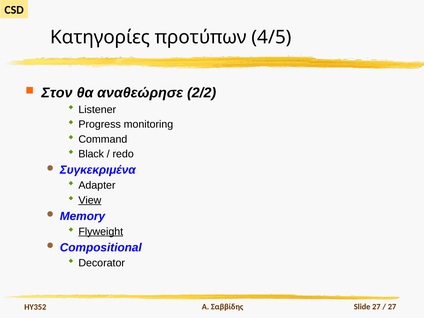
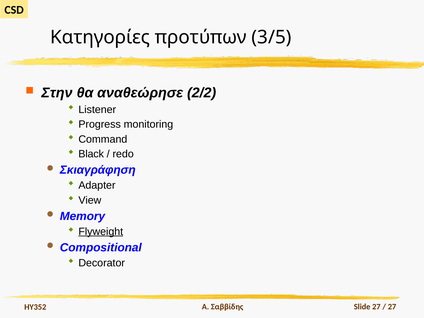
4/5: 4/5 -> 3/5 (272, 37)
Στον: Στον -> Στην (57, 93)
Συγκεκριμένα: Συγκεκριμένα -> Σκιαγράφηση (98, 170)
View underline: present -> none (90, 200)
